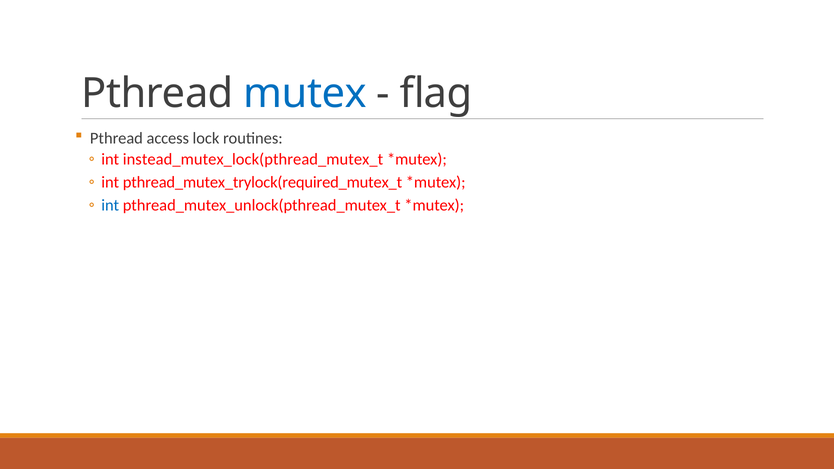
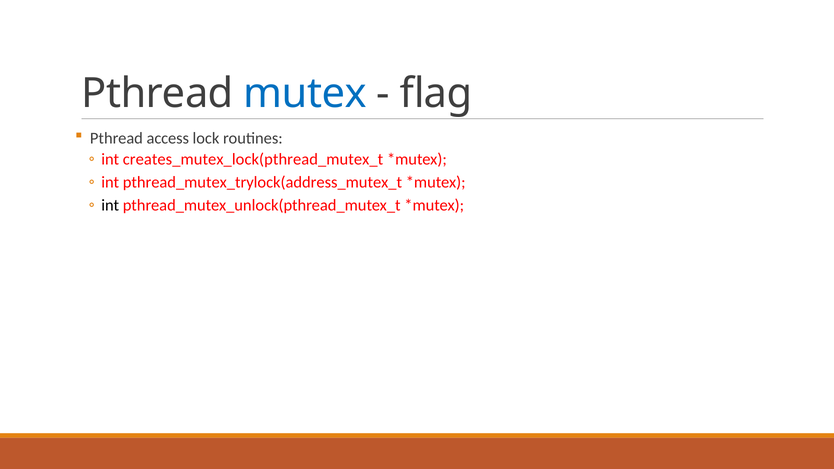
instead_mutex_lock(pthread_mutex_t: instead_mutex_lock(pthread_mutex_t -> creates_mutex_lock(pthread_mutex_t (253, 159)
pthread_mutex_trylock(required_mutex_t: pthread_mutex_trylock(required_mutex_t -> pthread_mutex_trylock(address_mutex_t (262, 182)
int colour: blue -> black (110, 206)
